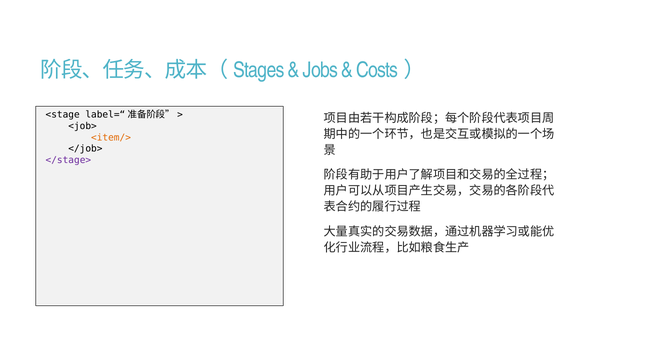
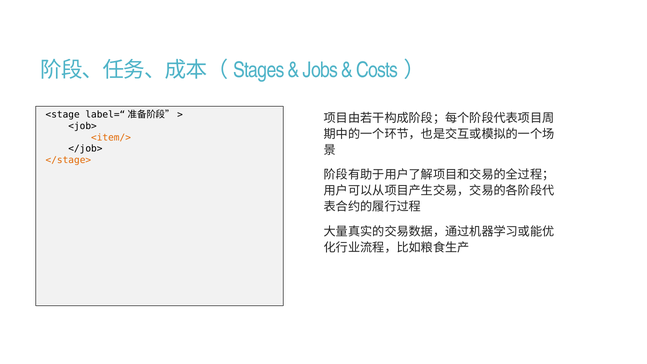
</stage> colour: purple -> orange (68, 160)
